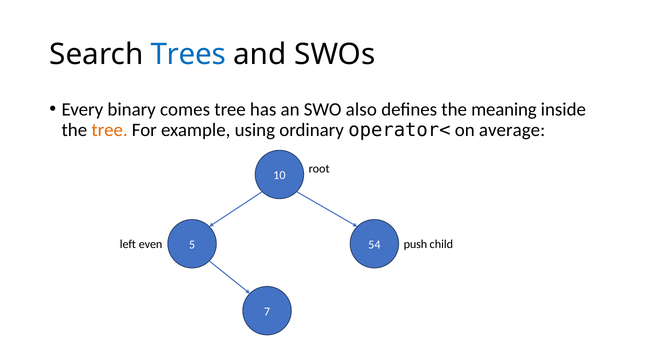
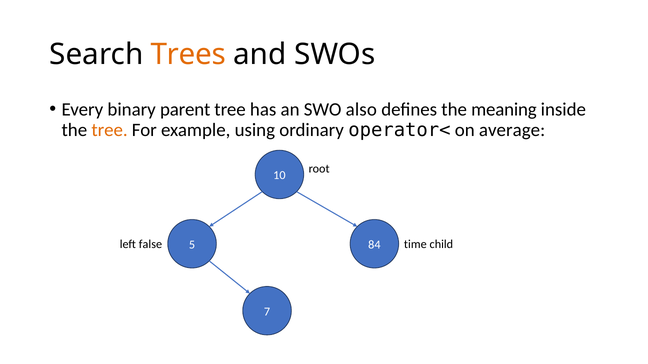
Trees colour: blue -> orange (188, 54)
comes: comes -> parent (185, 110)
even: even -> false (150, 245)
push: push -> time (415, 245)
54: 54 -> 84 (374, 245)
